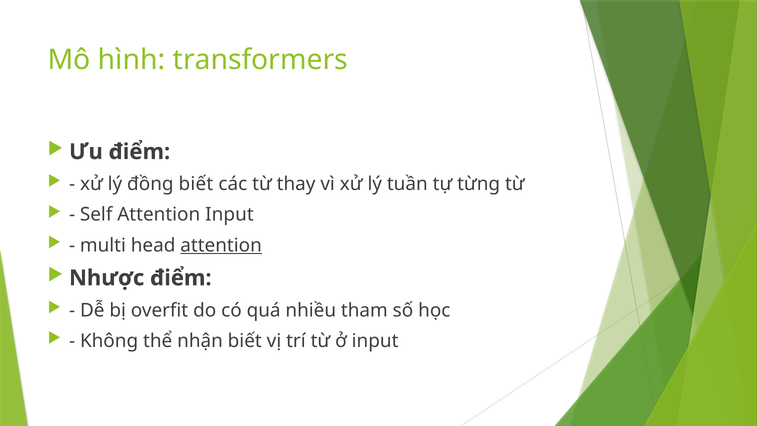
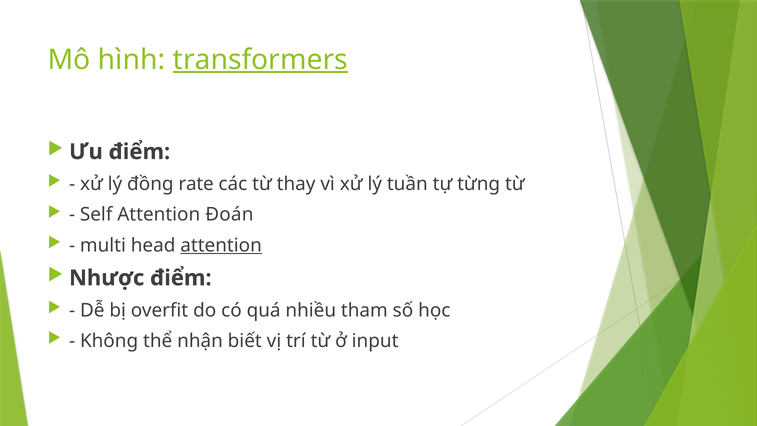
transformers underline: none -> present (260, 60)
đồng biết: biết -> rate (196, 184)
Attention Input: Input -> Đoán (229, 215)
